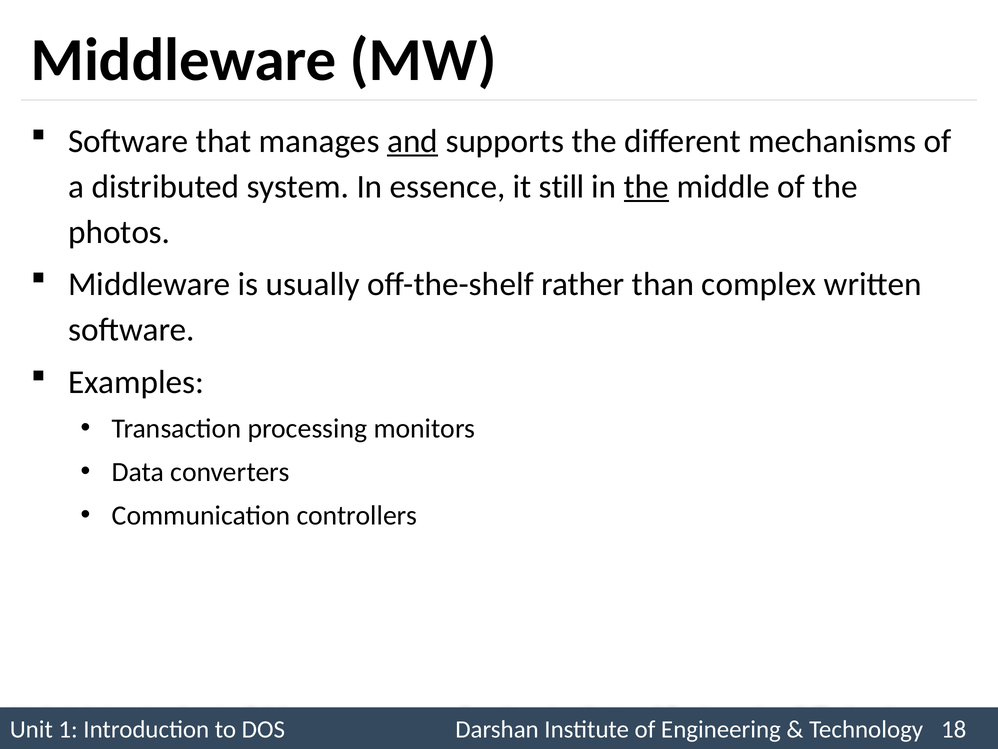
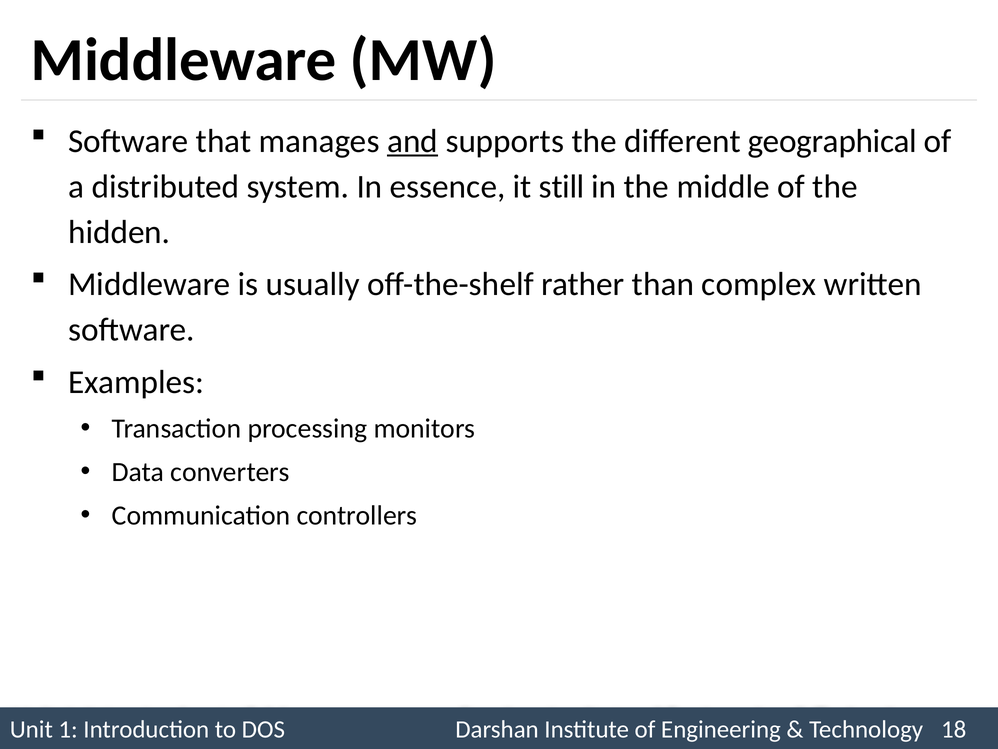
mechanisms: mechanisms -> geographical (832, 141)
the underline: present -> none (646, 186)
photos: photos -> hidden (119, 232)
